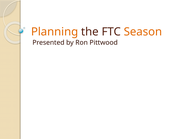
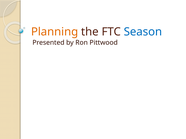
Season colour: orange -> blue (143, 32)
